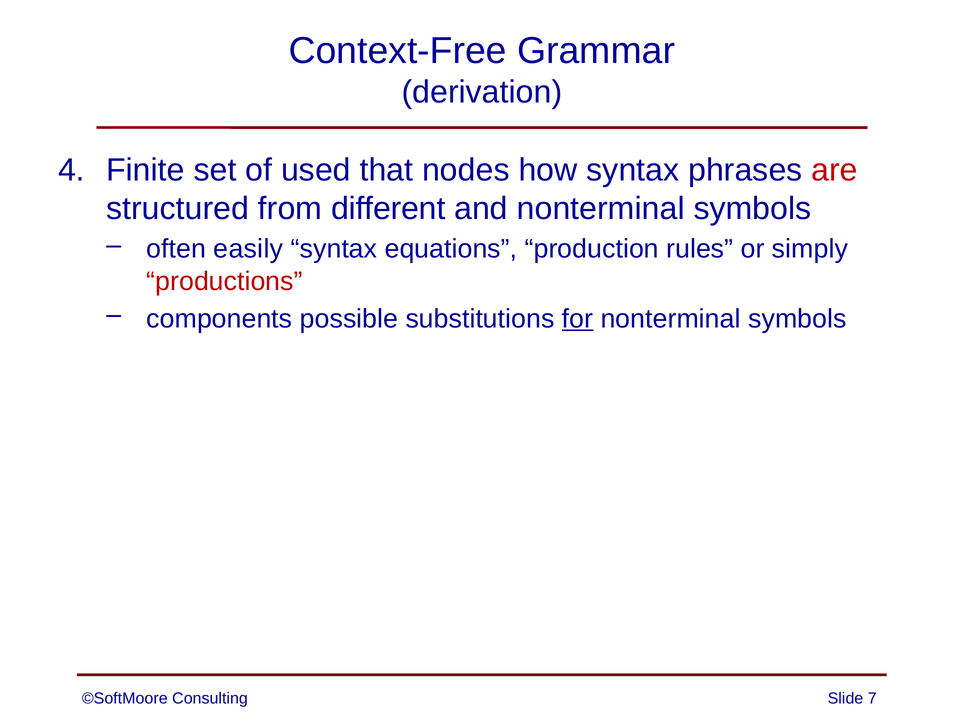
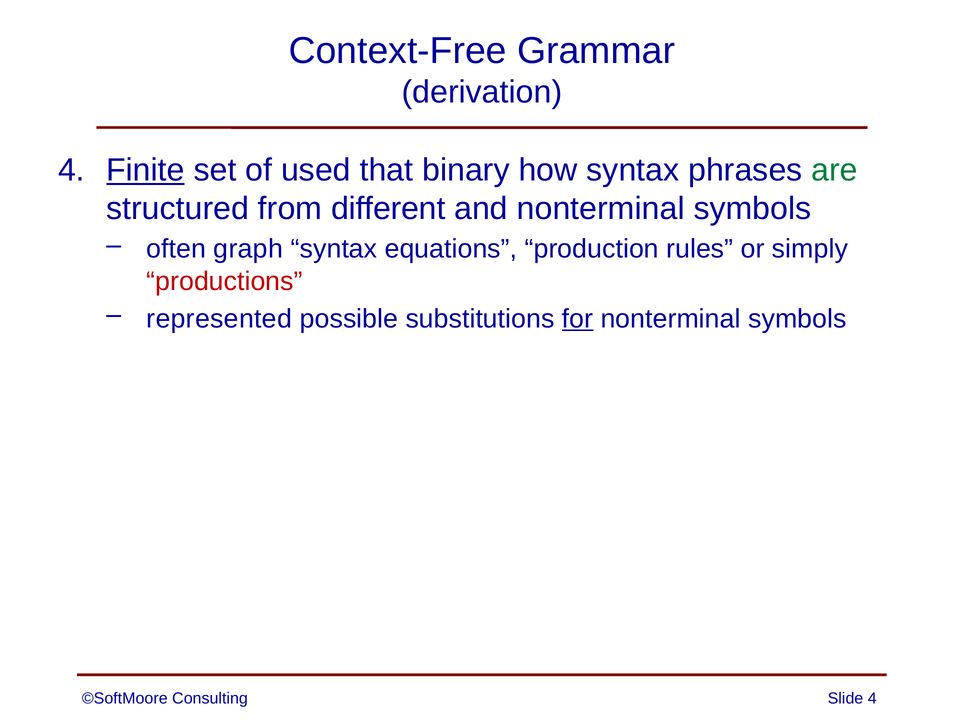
Finite underline: none -> present (145, 170)
nodes: nodes -> binary (466, 170)
are colour: red -> green (835, 170)
easily: easily -> graph (248, 249)
components: components -> represented (219, 319)
Slide 7: 7 -> 4 (872, 698)
